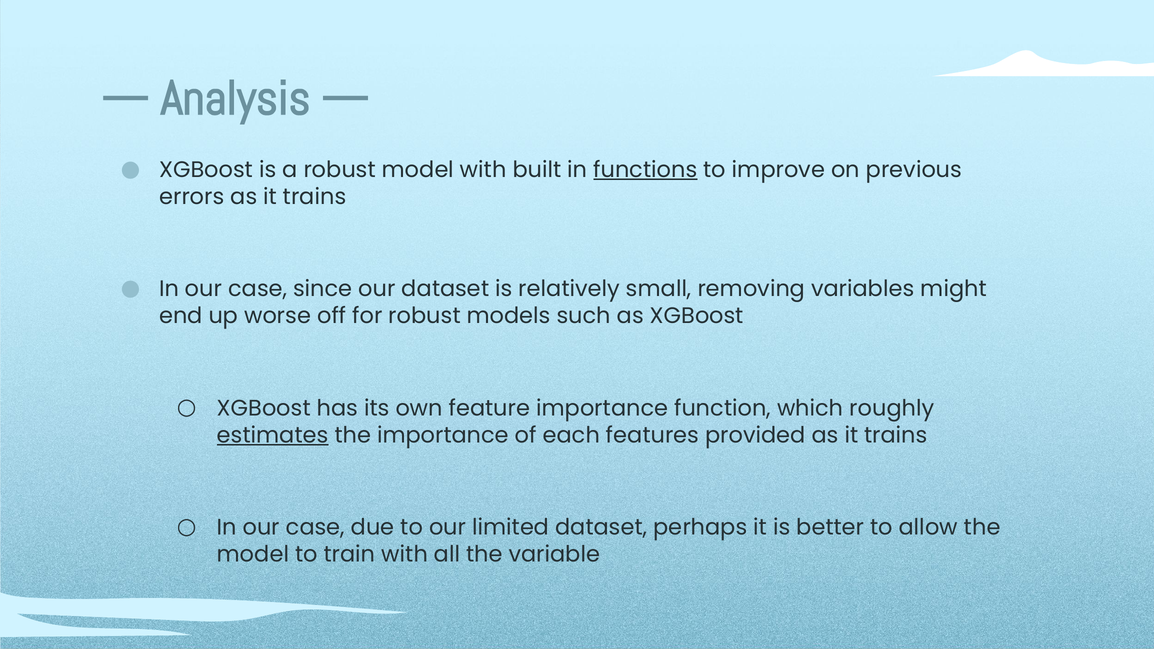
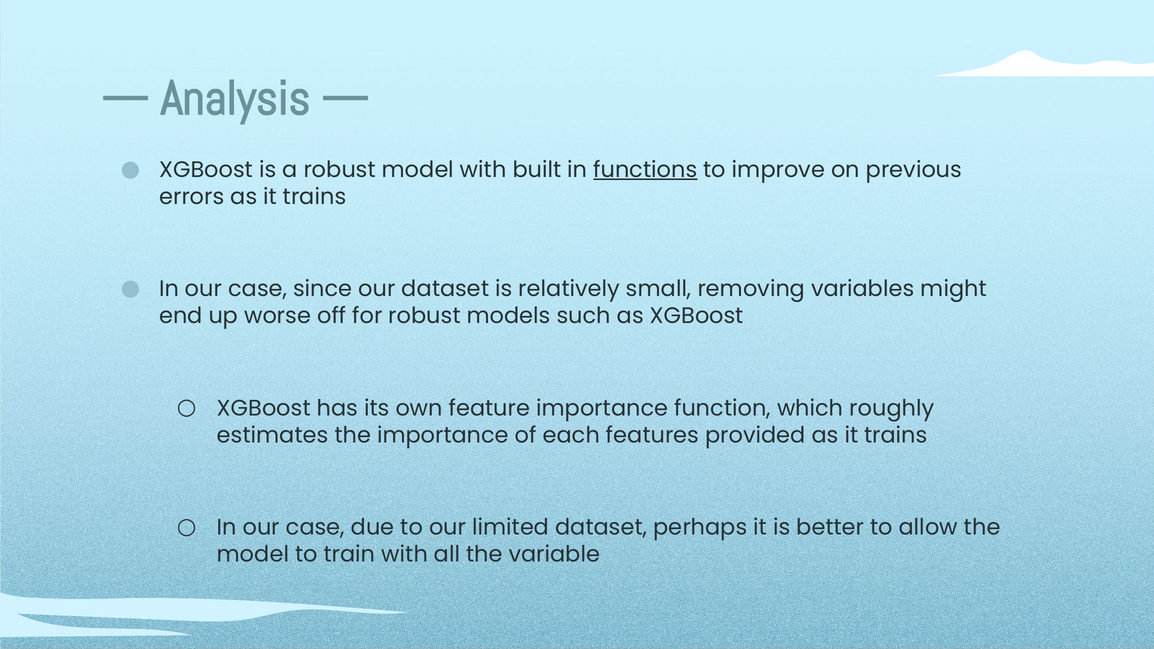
estimates underline: present -> none (273, 435)
